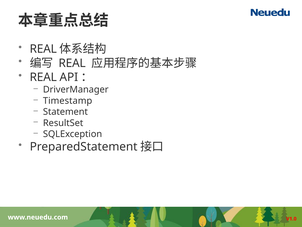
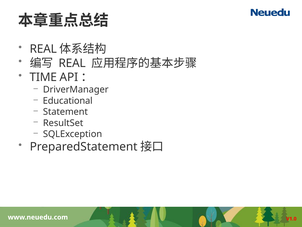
REAL: REAL -> TIME (43, 77)
Timestamp: Timestamp -> Educational (68, 101)
